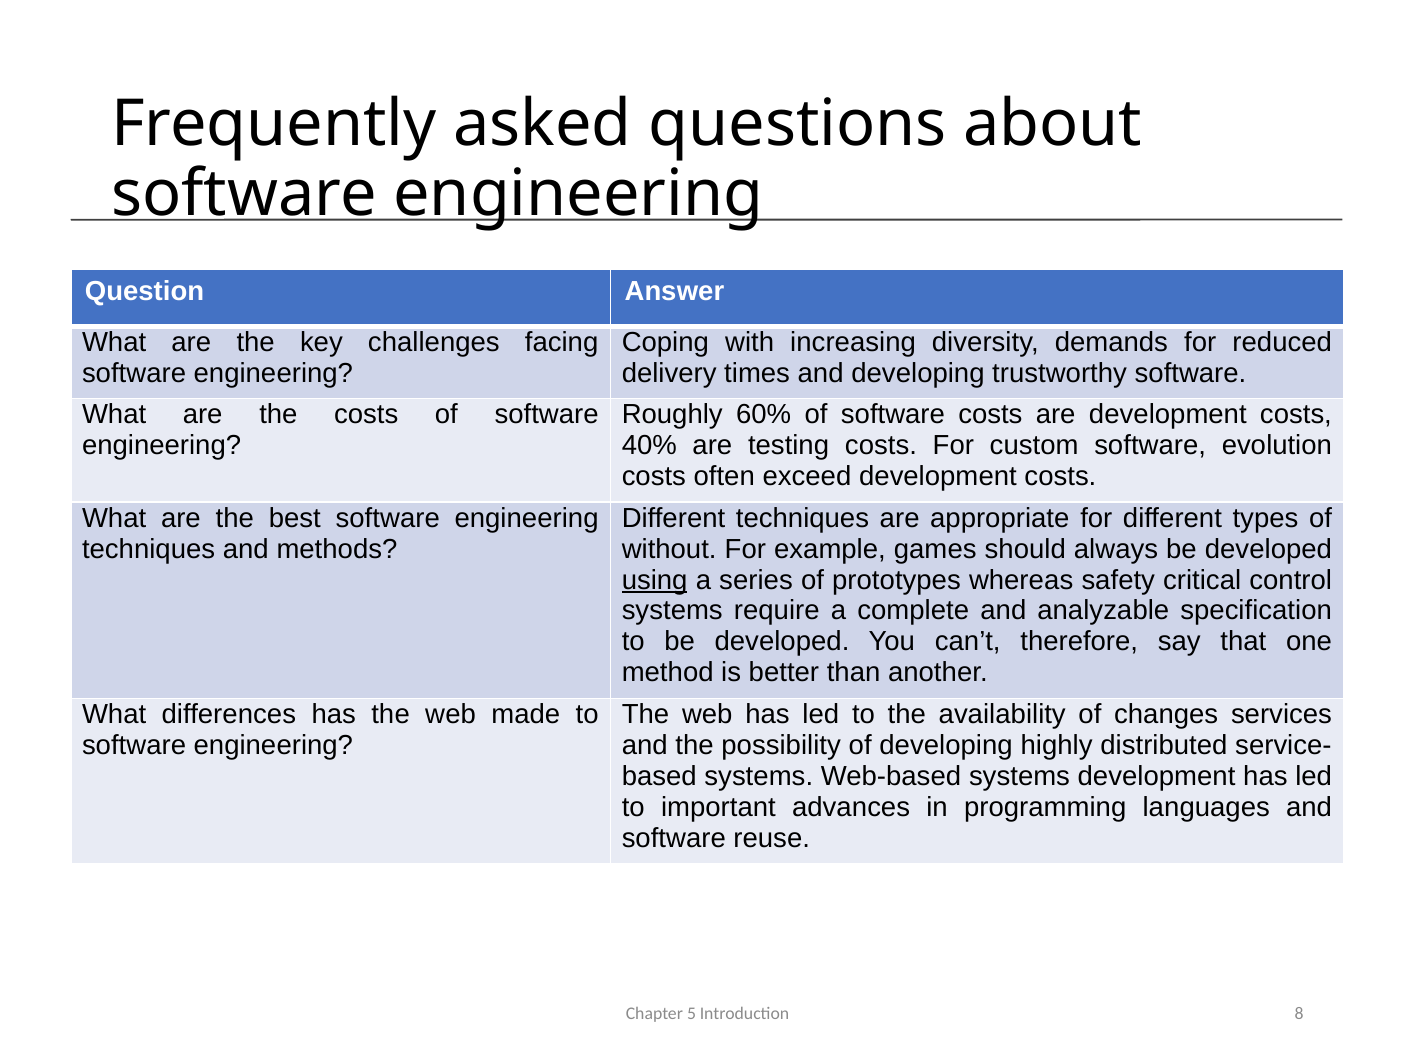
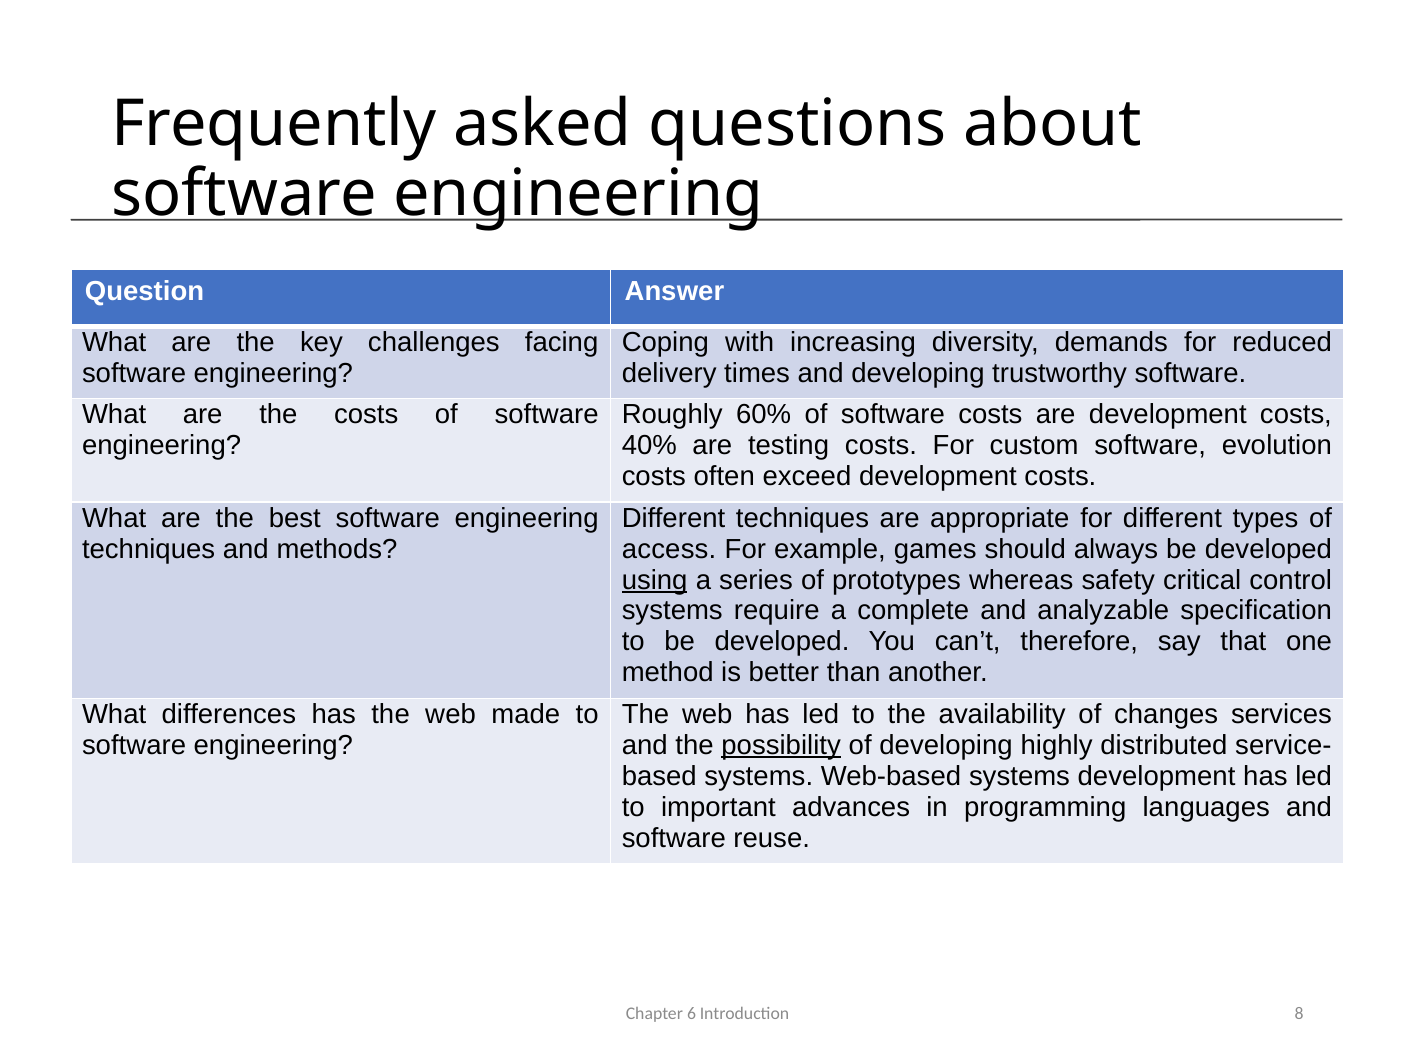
without: without -> access (669, 549)
possibility underline: none -> present (781, 745)
5: 5 -> 6 (692, 1013)
